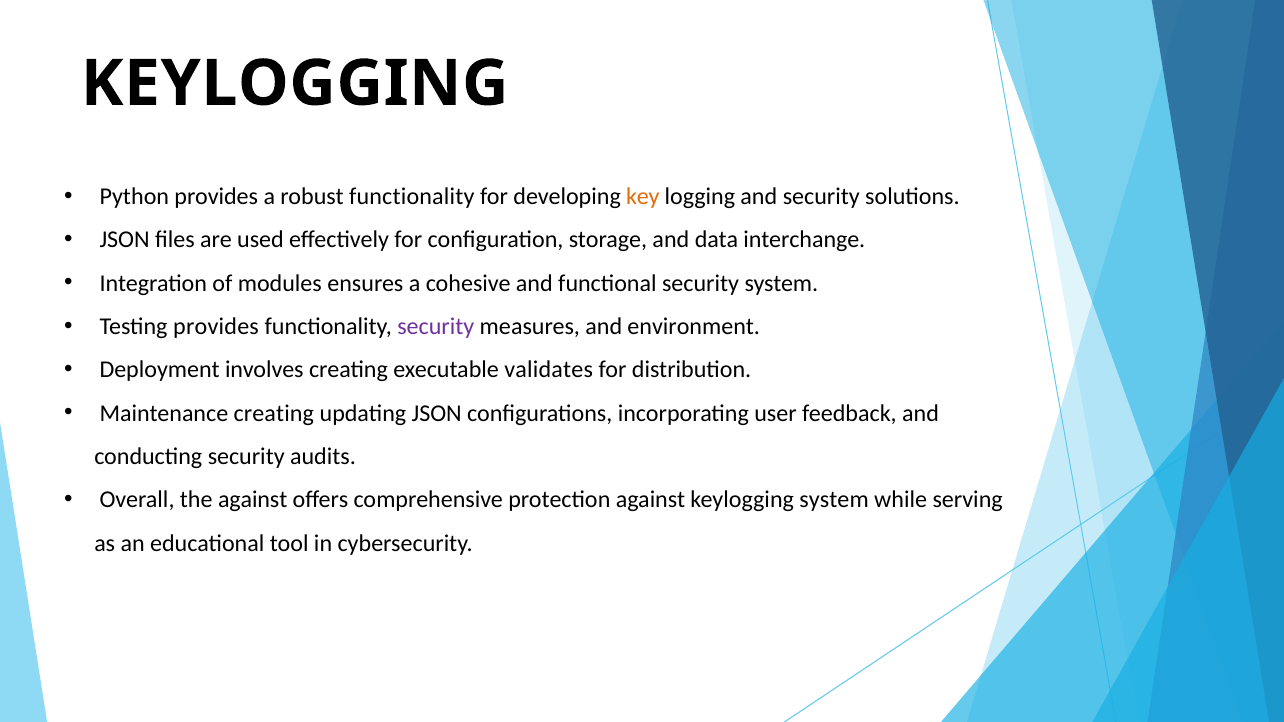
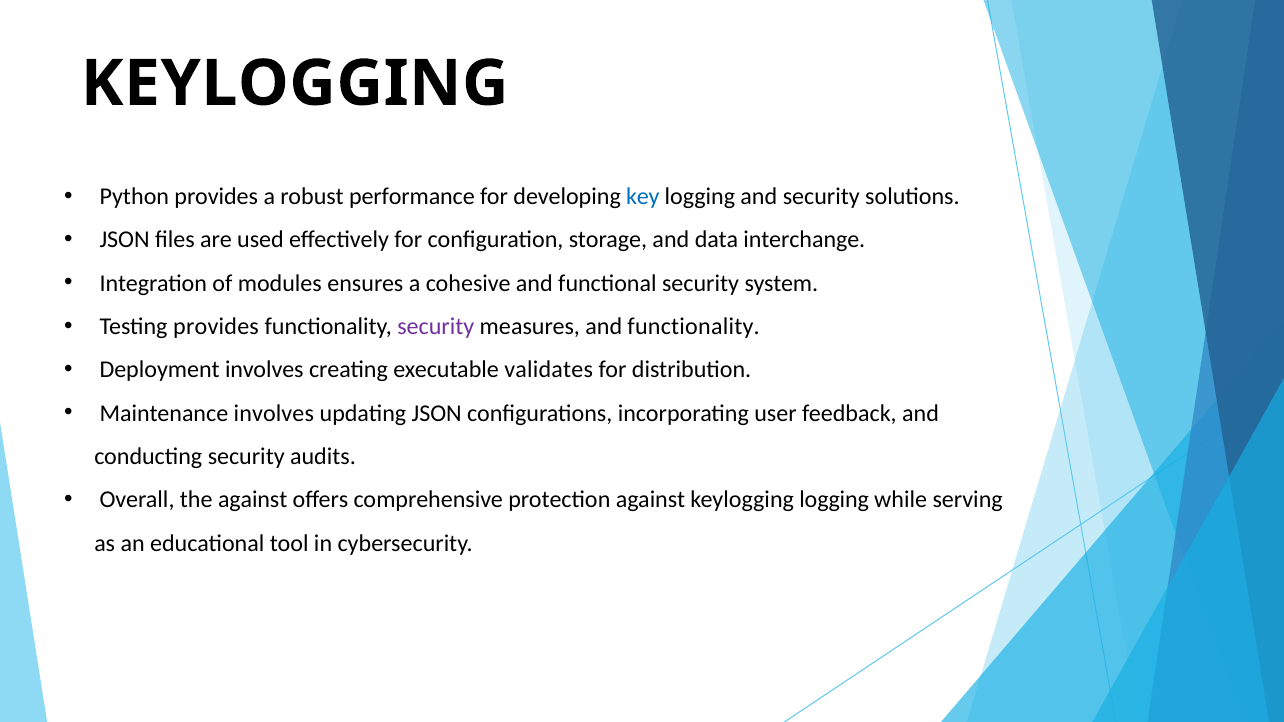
robust functionality: functionality -> performance (412, 197)
key colour: orange -> blue (643, 197)
and environment: environment -> functionality (694, 327)
Maintenance creating: creating -> involves (274, 413)
keylogging system: system -> logging (834, 500)
